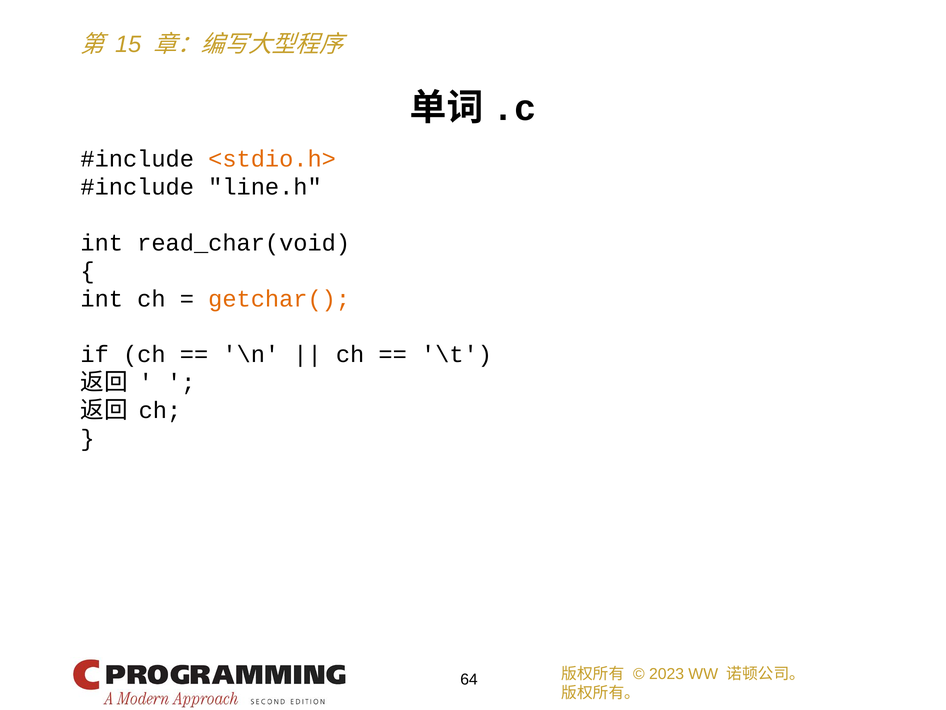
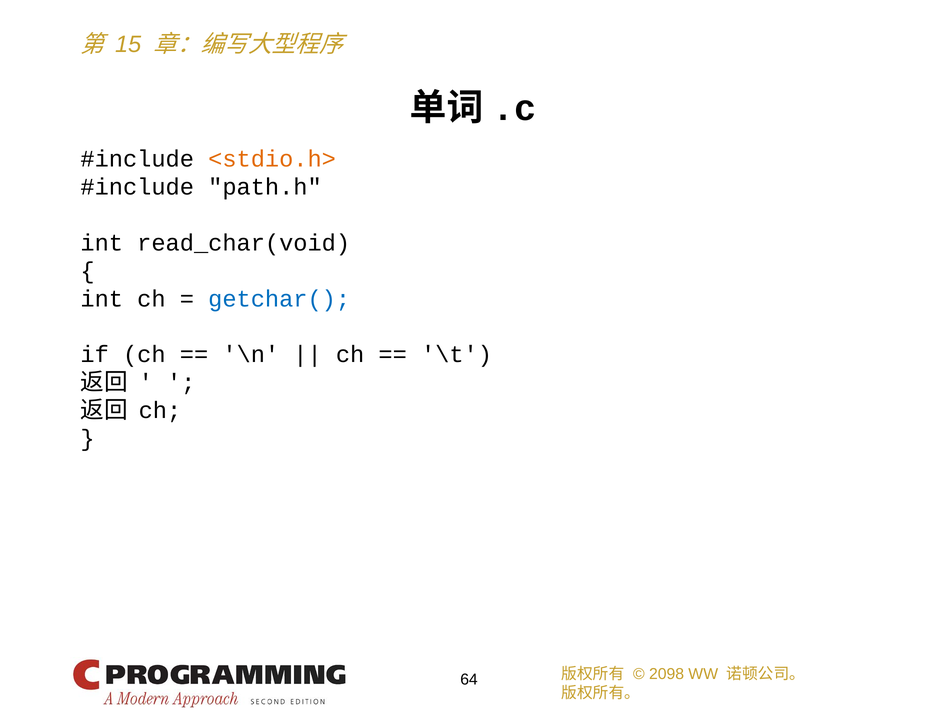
line.h: line.h -> path.h (265, 187)
getchar( colour: orange -> blue (279, 298)
2023: 2023 -> 2098 (667, 673)
